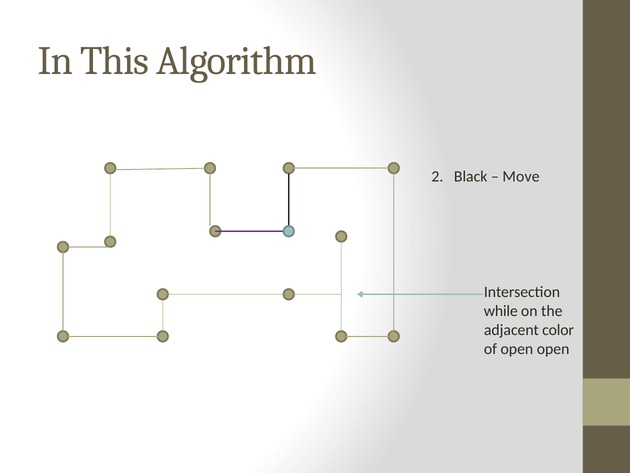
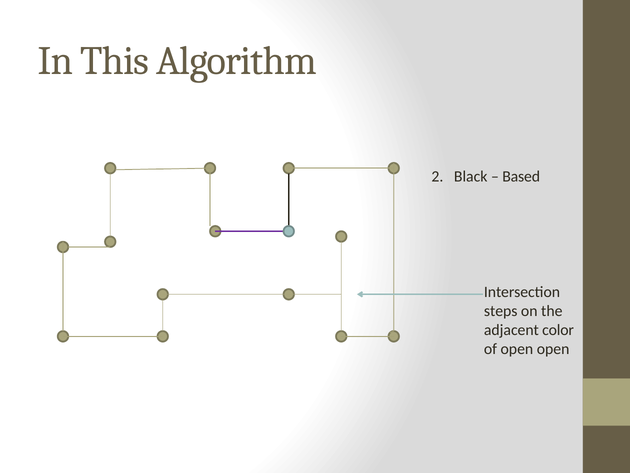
Move: Move -> Based (521, 176)
while: while -> steps (501, 311)
